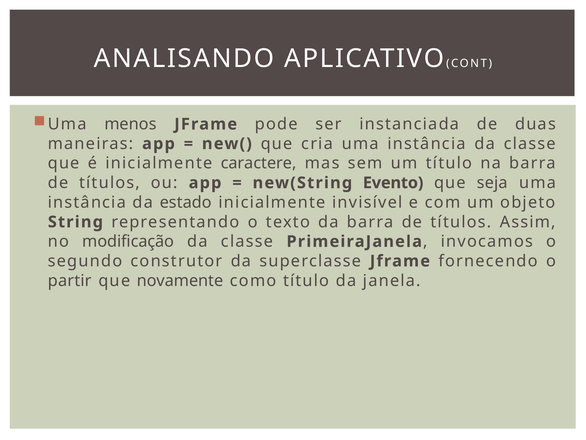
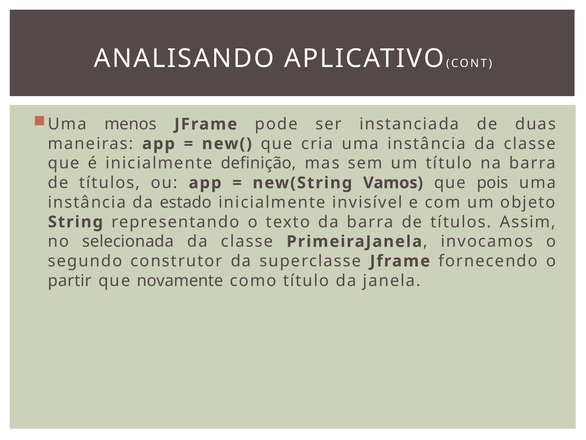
caractere: caractere -> definição (259, 163)
Evento: Evento -> Vamos (393, 183)
seja: seja -> pois (493, 183)
modificação: modificação -> selecionada (128, 241)
